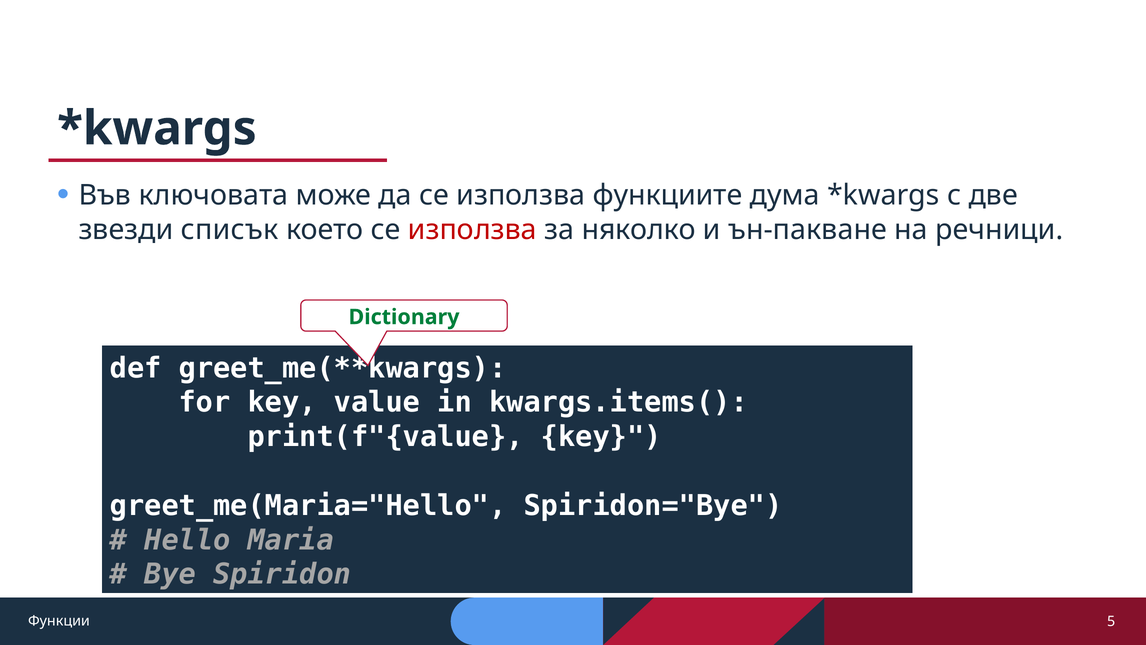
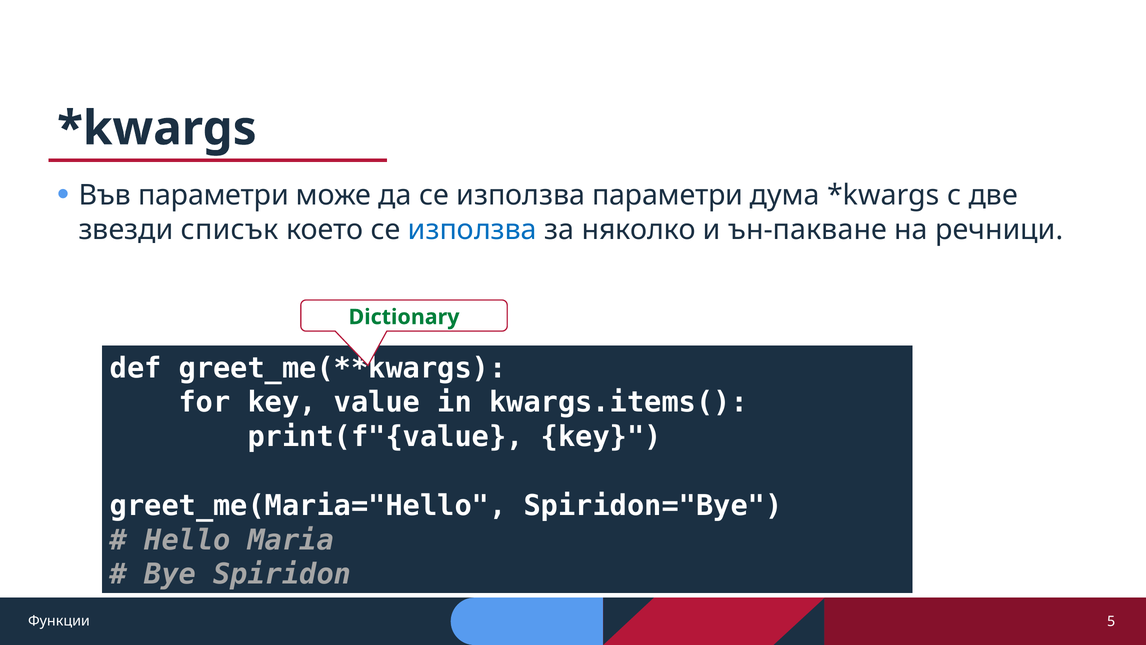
Във ключовата: ключовата -> параметри (214, 195)
използва функциите: функциите -> параметри (668, 195)
използва colour: red -> blue (472, 229)
